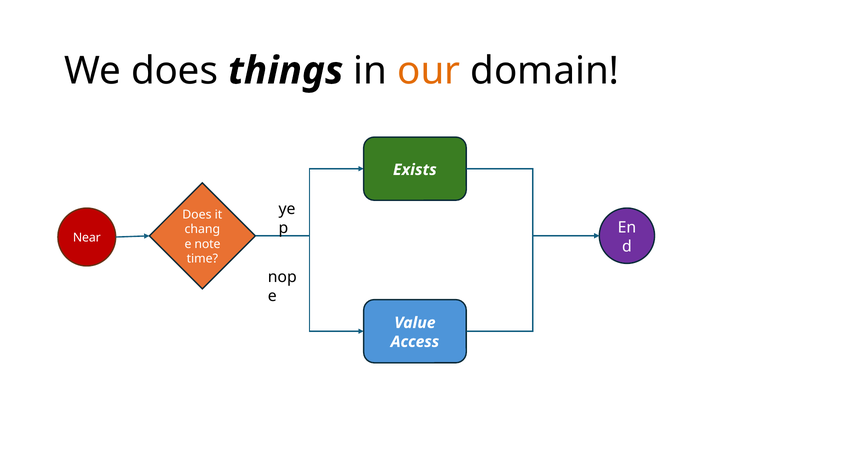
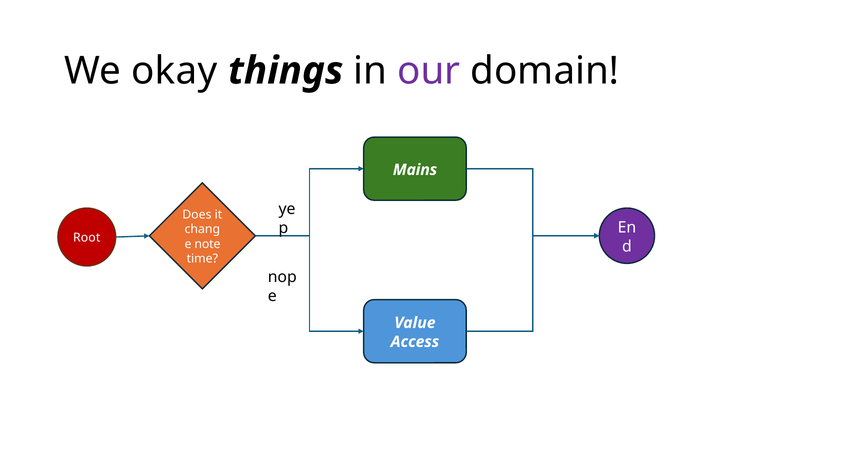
We does: does -> okay (174, 71)
our colour: orange -> purple (429, 71)
Exists: Exists -> Mains (415, 170)
Near: Near -> Root (87, 238)
